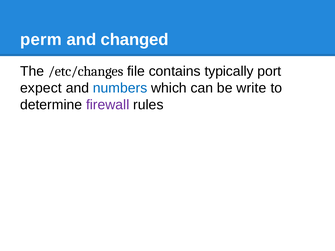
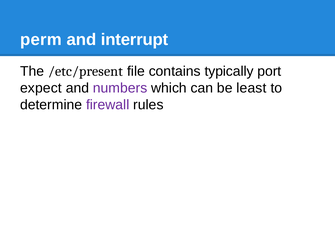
changed: changed -> interrupt (135, 40)
/etc/changes: /etc/changes -> /etc/present (86, 71)
numbers colour: blue -> purple (120, 88)
write: write -> least (251, 88)
